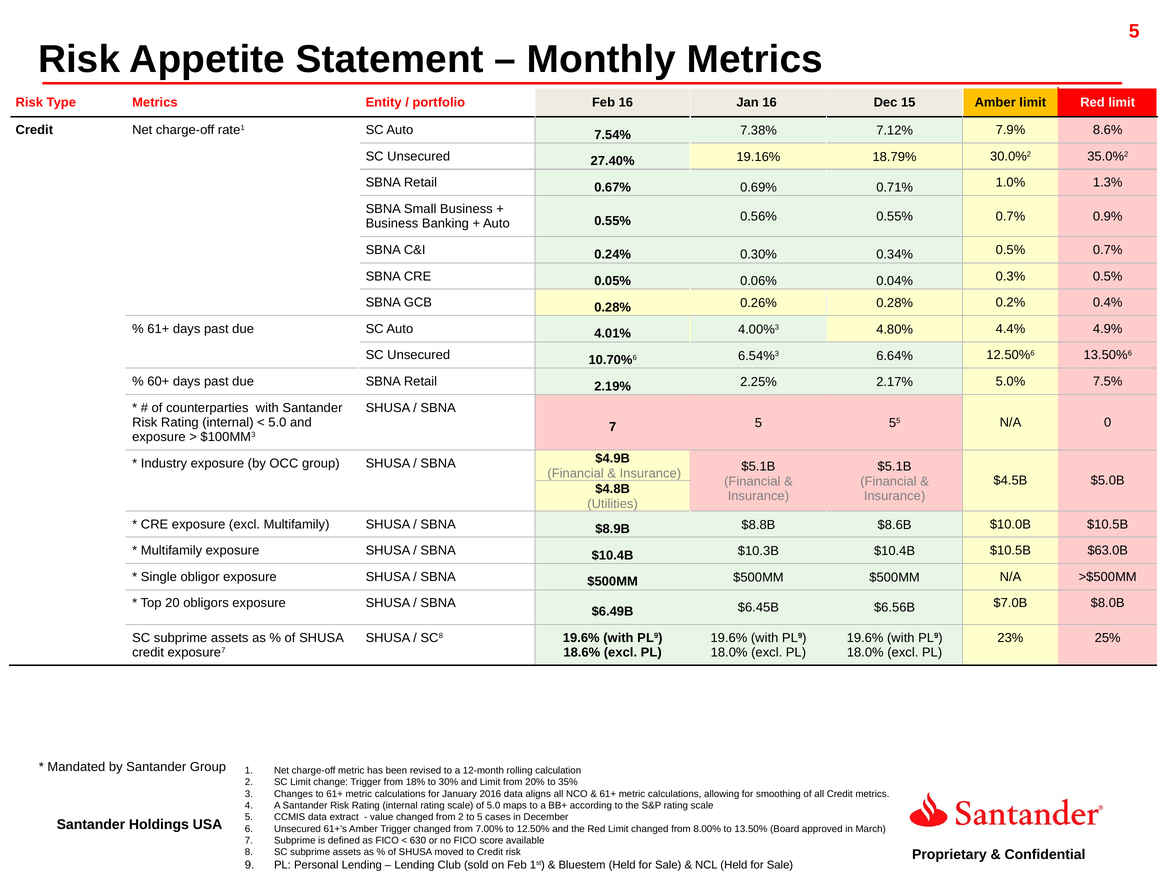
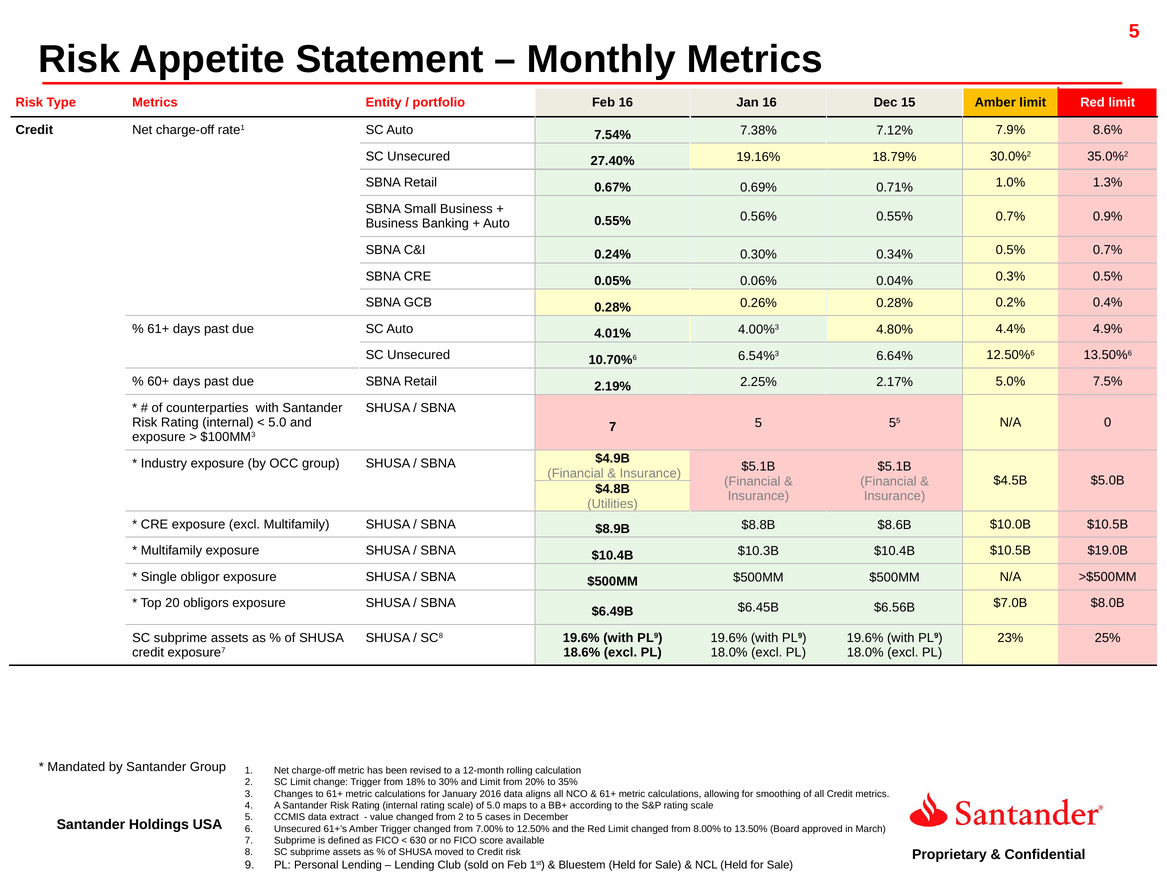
$63.0B: $63.0B -> $19.0B (1108, 551)
